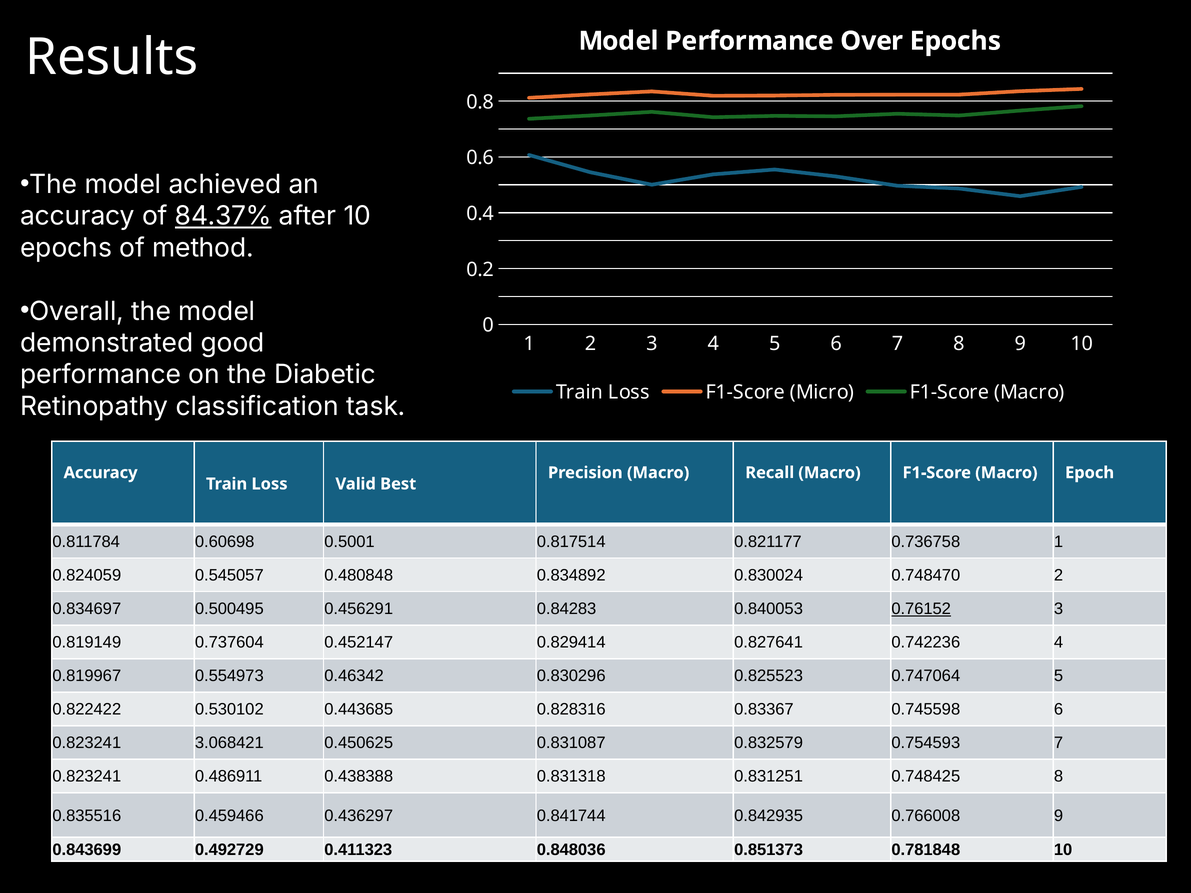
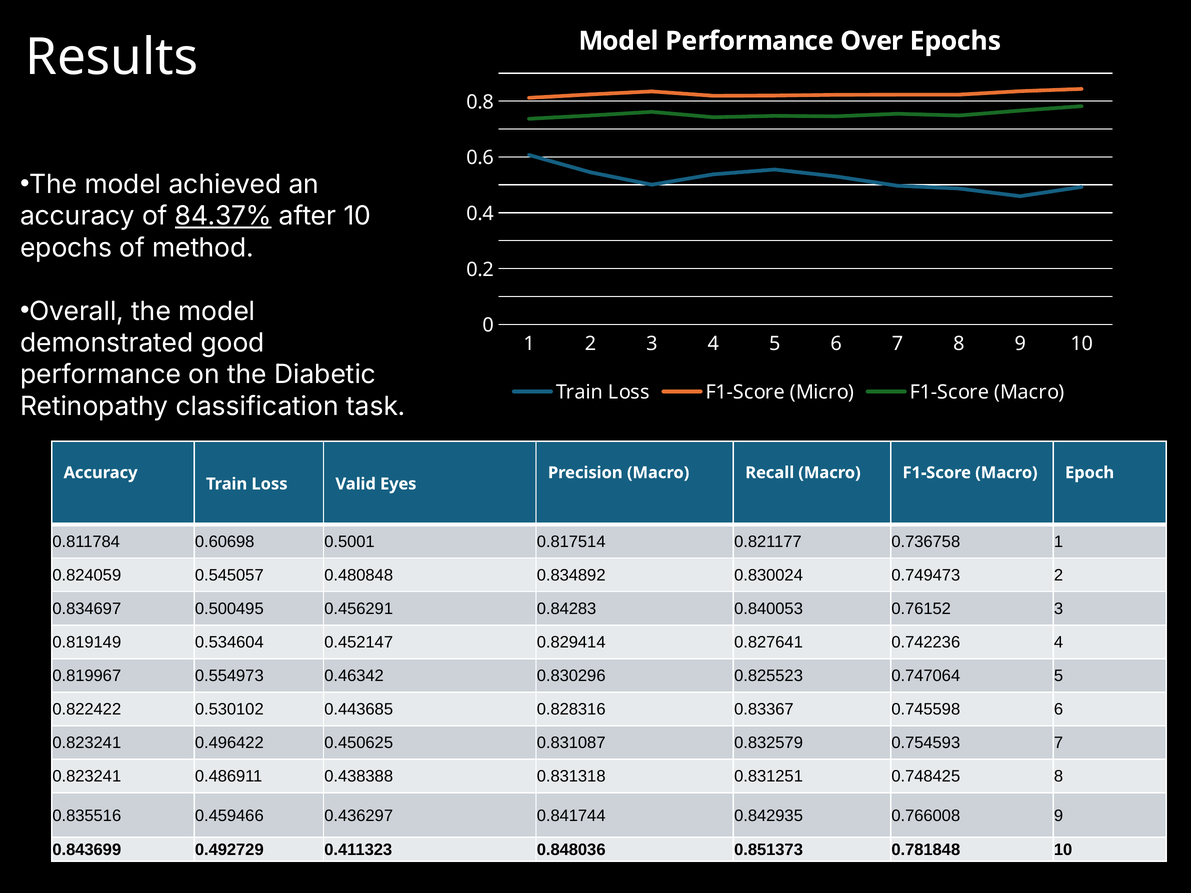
Best: Best -> Eyes (398, 484)
0.748470: 0.748470 -> 0.749473 (926, 576)
0.76152 underline: present -> none (921, 609)
0.737604: 0.737604 -> 0.534604 (229, 643)
3.068421: 3.068421 -> 0.496422 (229, 743)
